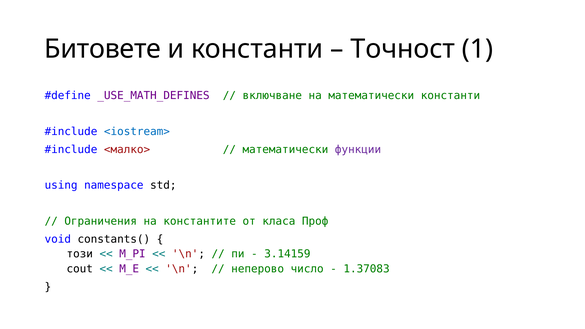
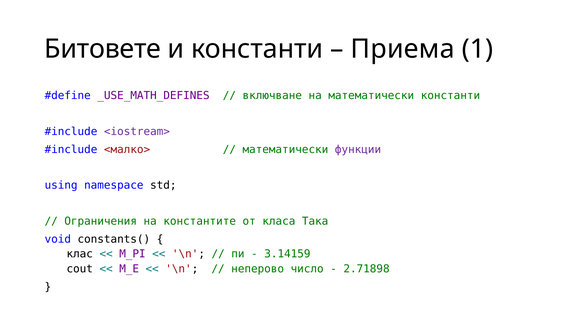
Точност: Точност -> Приема (403, 49)
<iostream> colour: blue -> purple (137, 132)
Проф: Проф -> Така (315, 221)
този: този -> клас (80, 254)
1.37083: 1.37083 -> 2.71898 (367, 269)
